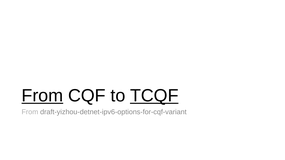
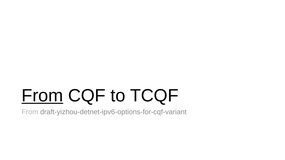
TCQF underline: present -> none (154, 96)
